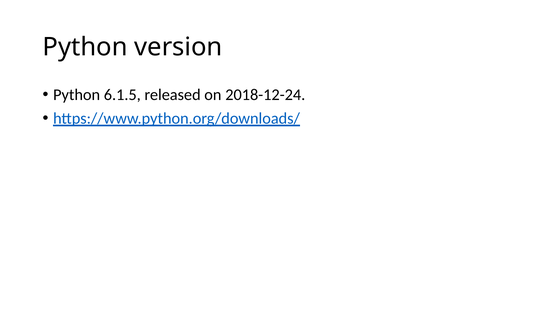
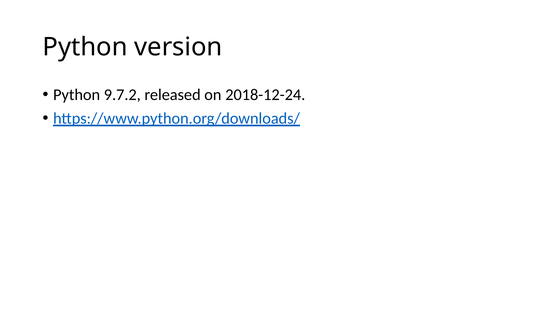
6.1.5: 6.1.5 -> 9.7.2 (122, 95)
